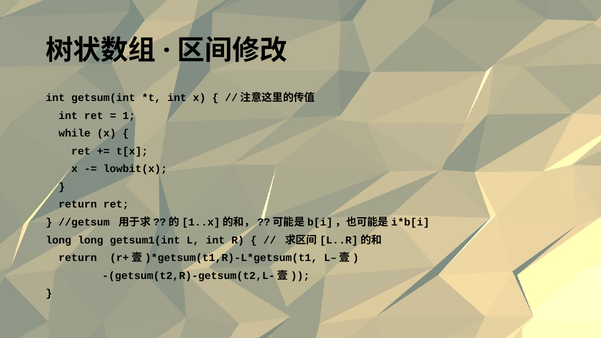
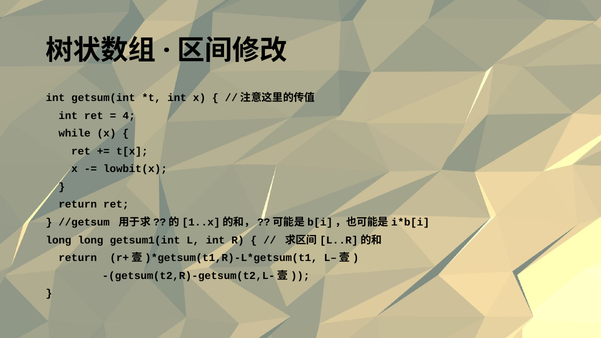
1: 1 -> 4 (129, 116)
